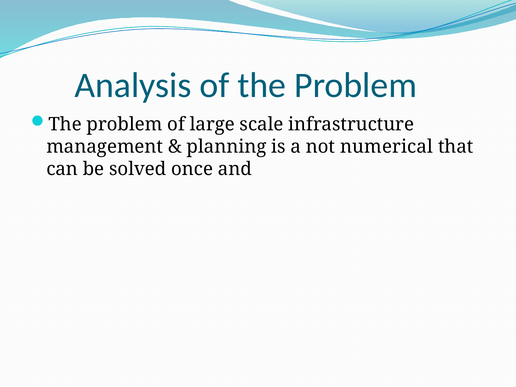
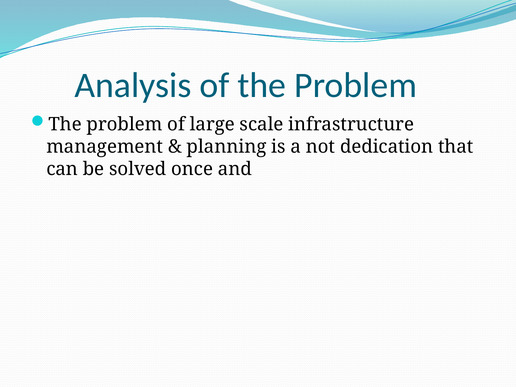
numerical: numerical -> dedication (387, 147)
